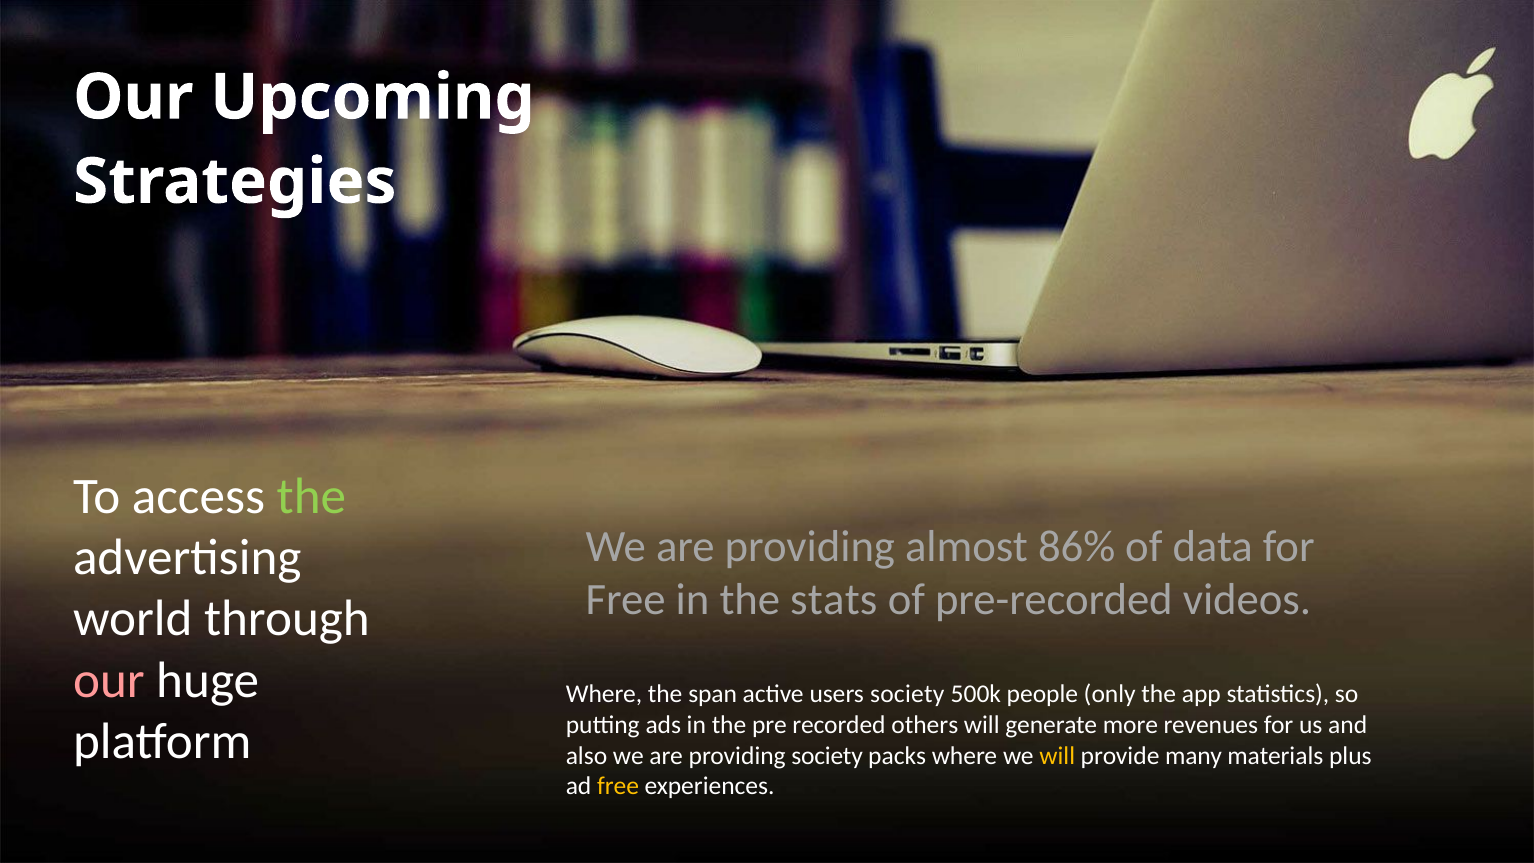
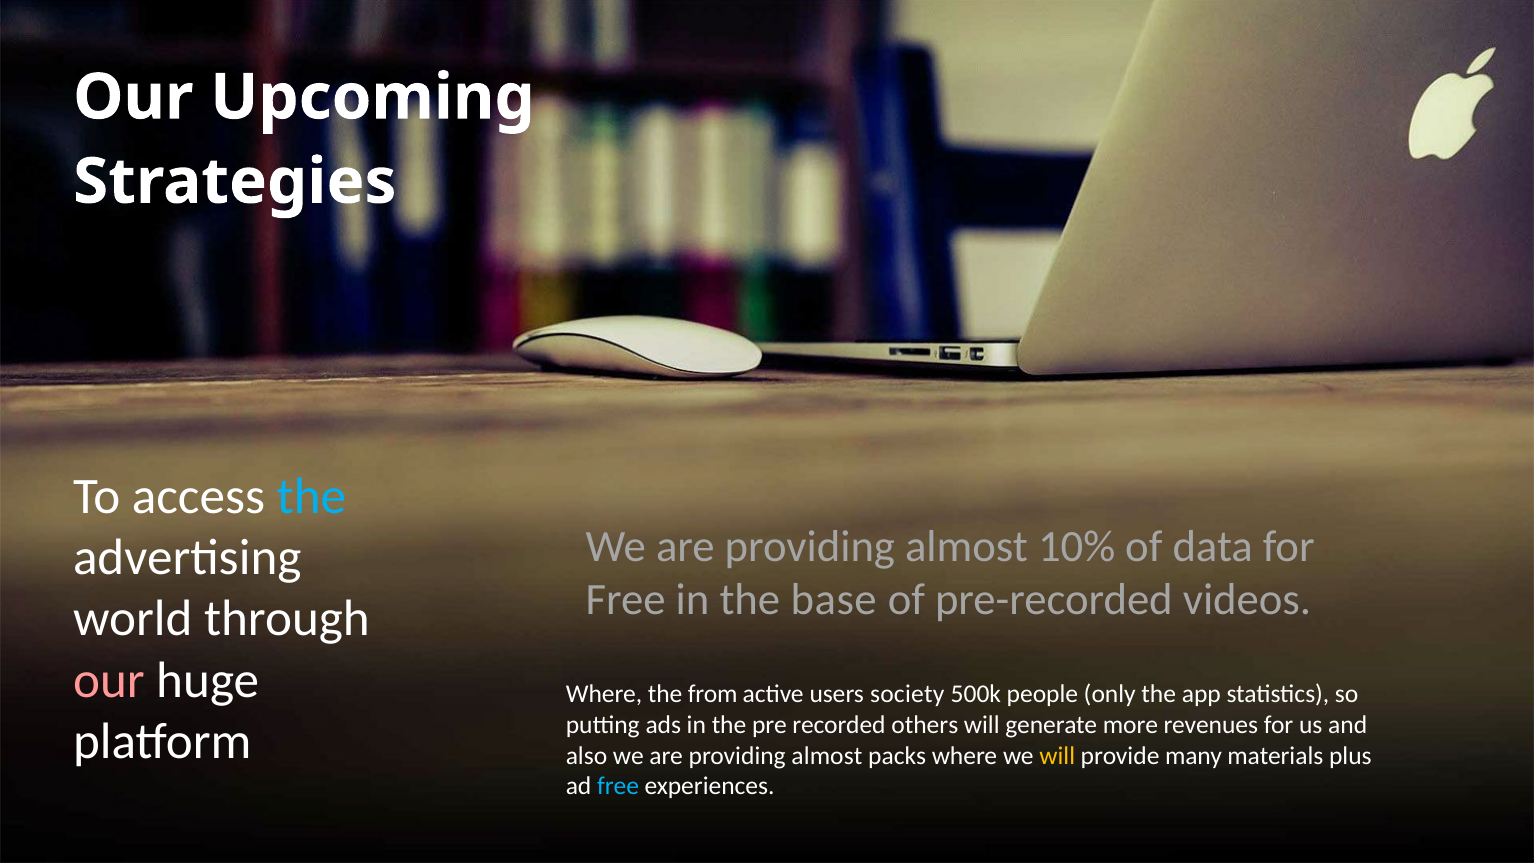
the colour: light green -> light blue (311, 496)
86%: 86% -> 10% (1077, 546)
stats: stats -> base (834, 600)
span: span -> from (713, 694)
society: society -> almost (827, 756)
free colour: yellow -> light blue (618, 786)
